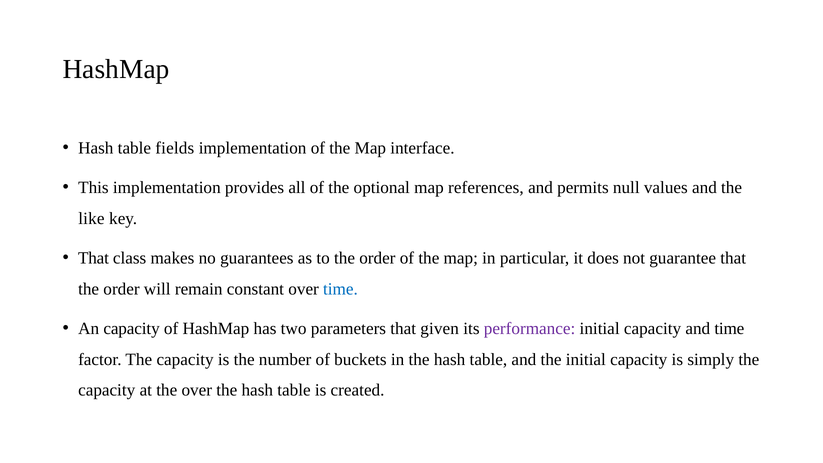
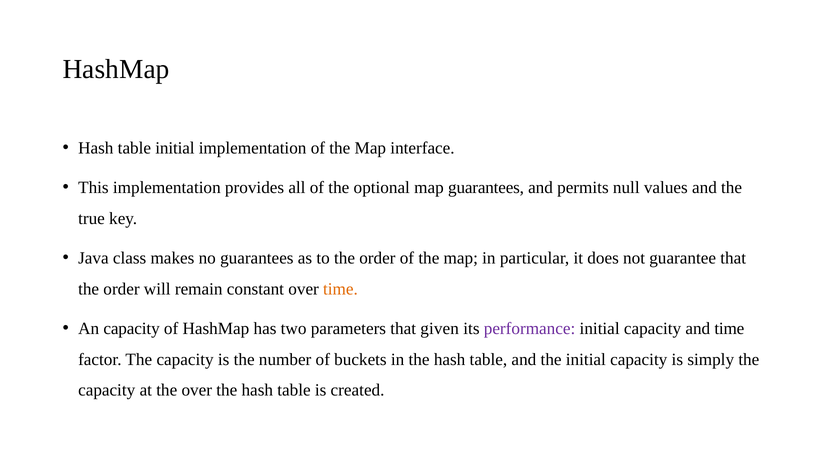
table fields: fields -> initial (175, 148)
map references: references -> guarantees (486, 188)
like: like -> true (92, 219)
That: That -> Java (93, 258)
time colour: blue -> orange (340, 289)
